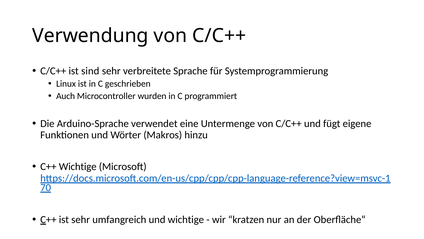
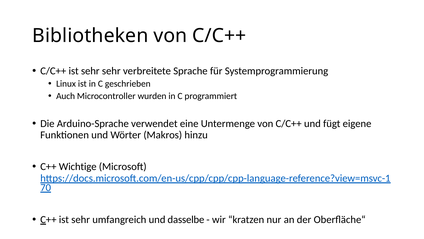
Verwendung: Verwendung -> Bibliotheken (90, 36)
C/C++ ist sind: sind -> sehr (90, 71)
und wichtige: wichtige -> dasselbe (186, 219)
